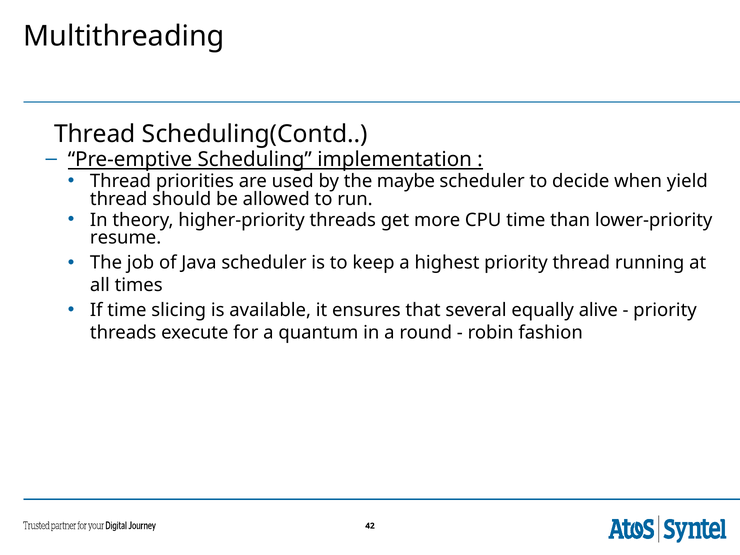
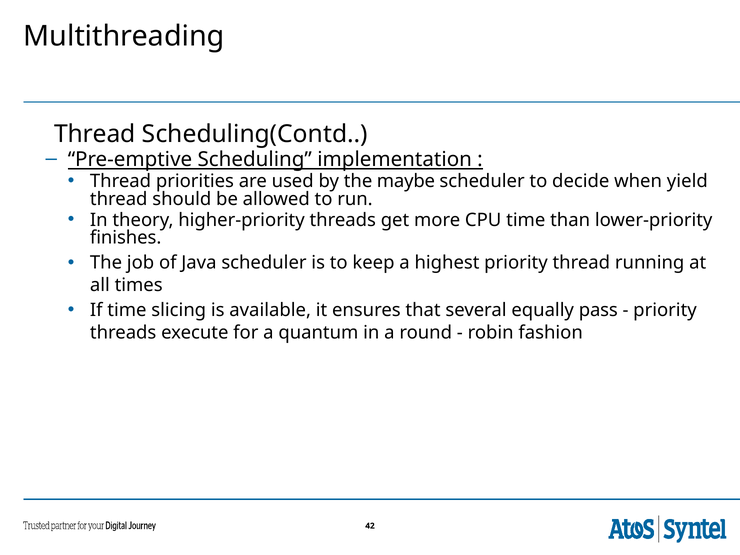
resume: resume -> finishes (126, 238)
alive: alive -> pass (598, 310)
